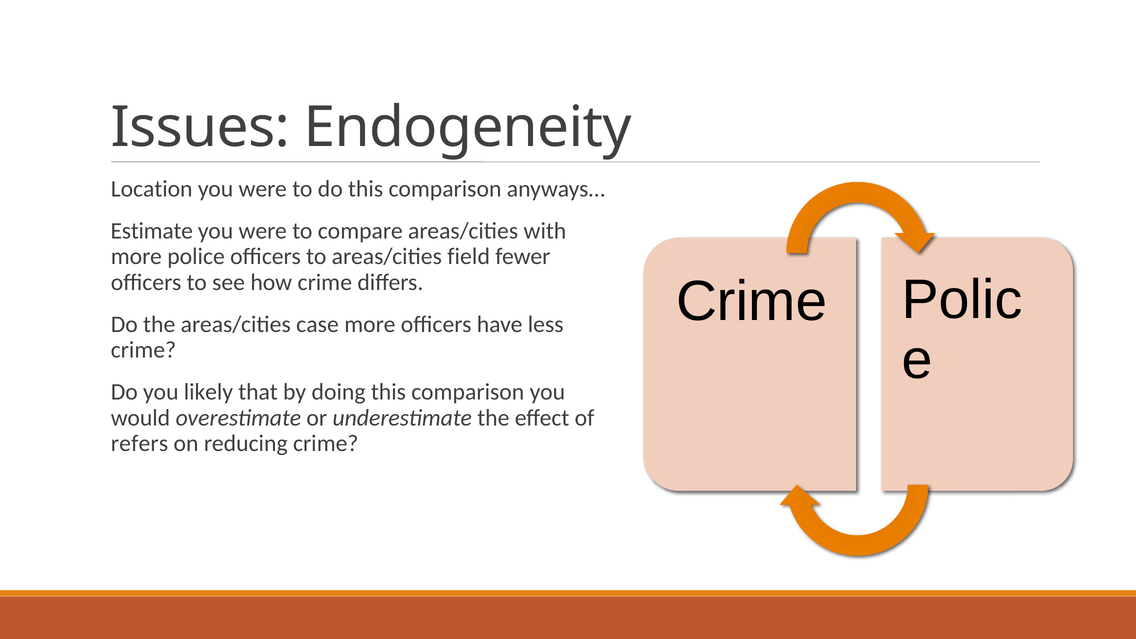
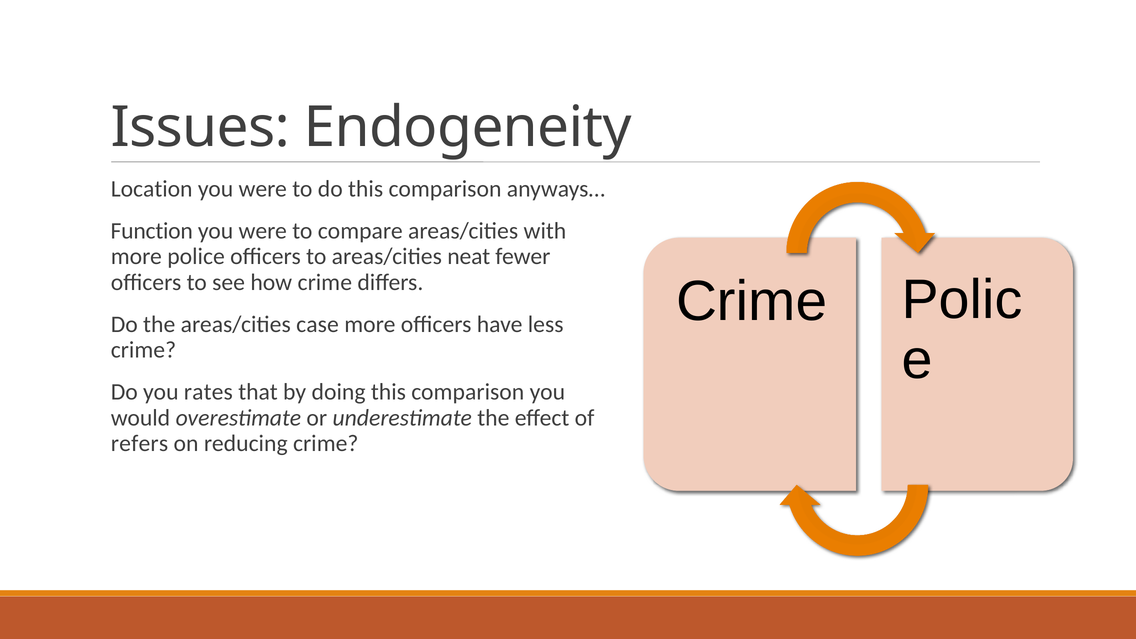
Estimate: Estimate -> Function (152, 231)
field: field -> neat (469, 257)
likely: likely -> rates (208, 392)
